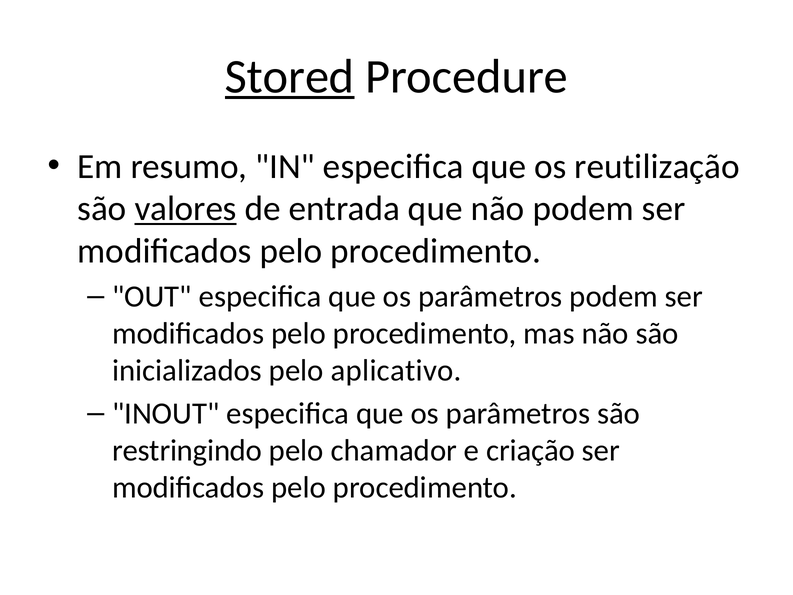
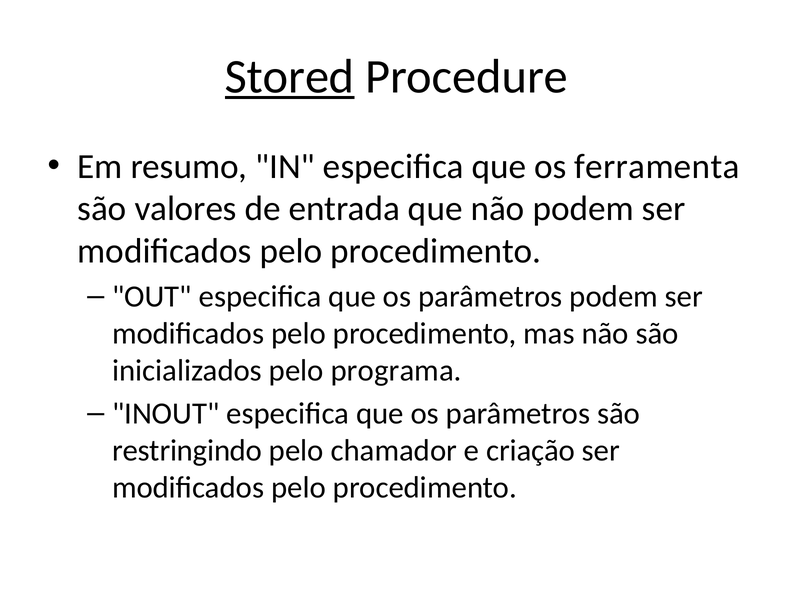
reutilização: reutilização -> ferramenta (657, 166)
valores underline: present -> none (186, 209)
aplicativo: aplicativo -> programa (396, 370)
